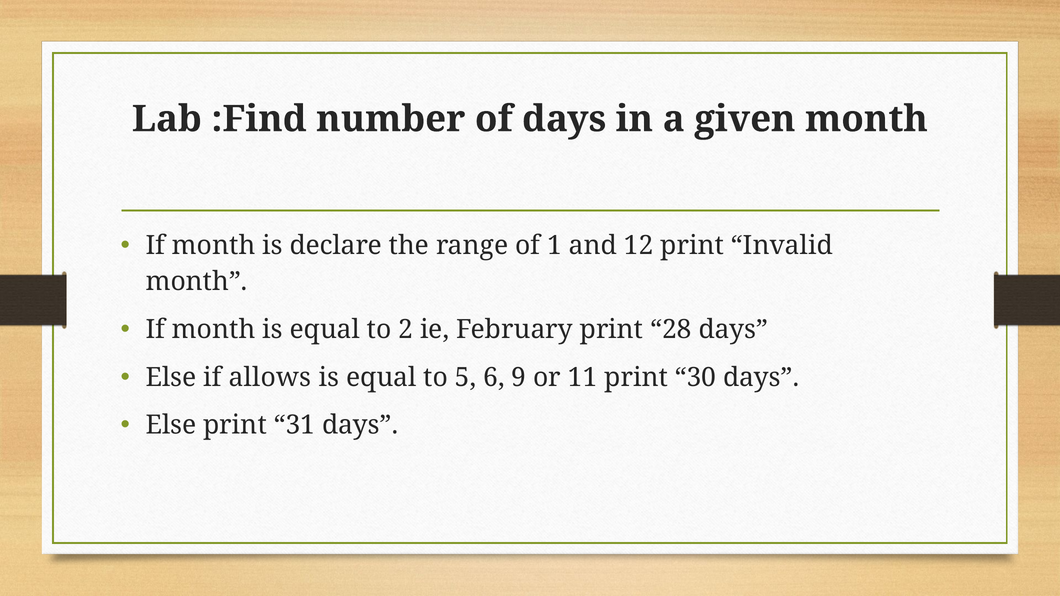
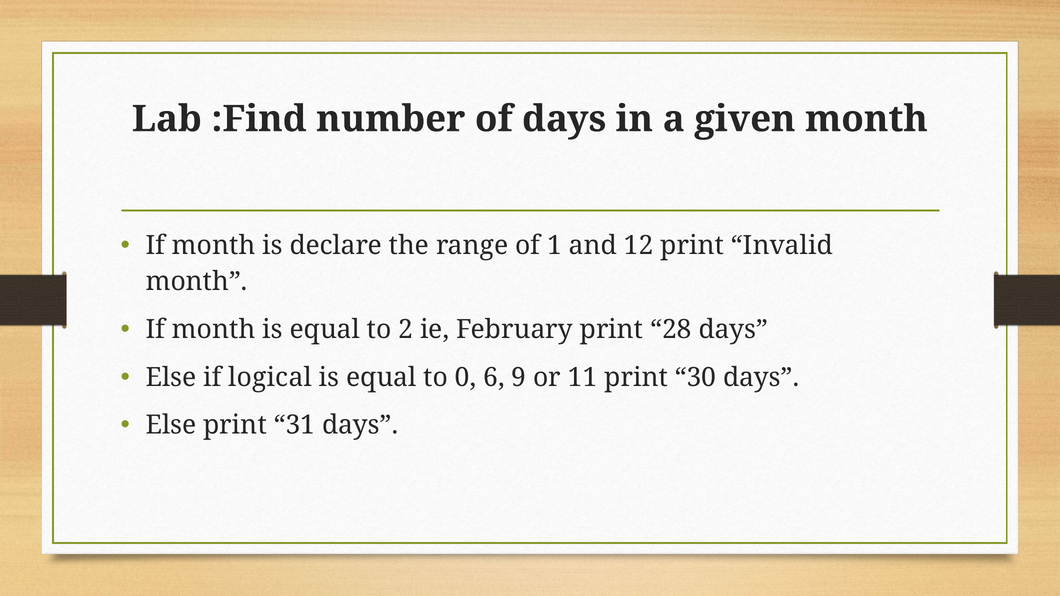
allows: allows -> logical (270, 377)
5: 5 -> 0 (465, 377)
